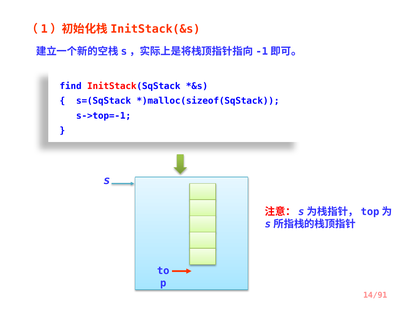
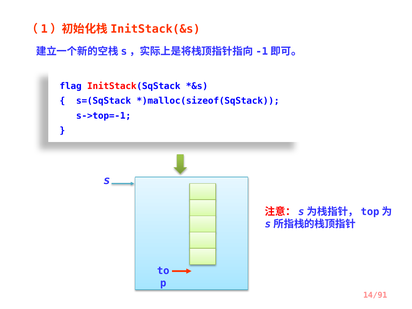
find: find -> flag (71, 86)
